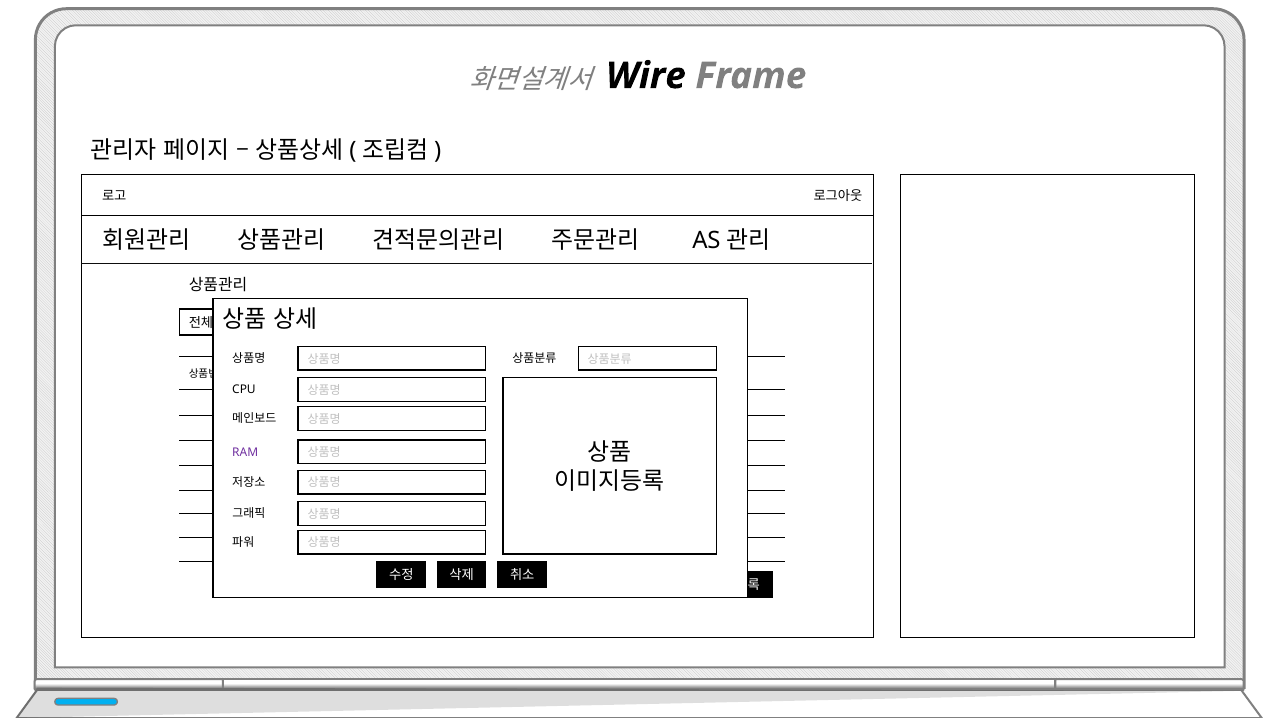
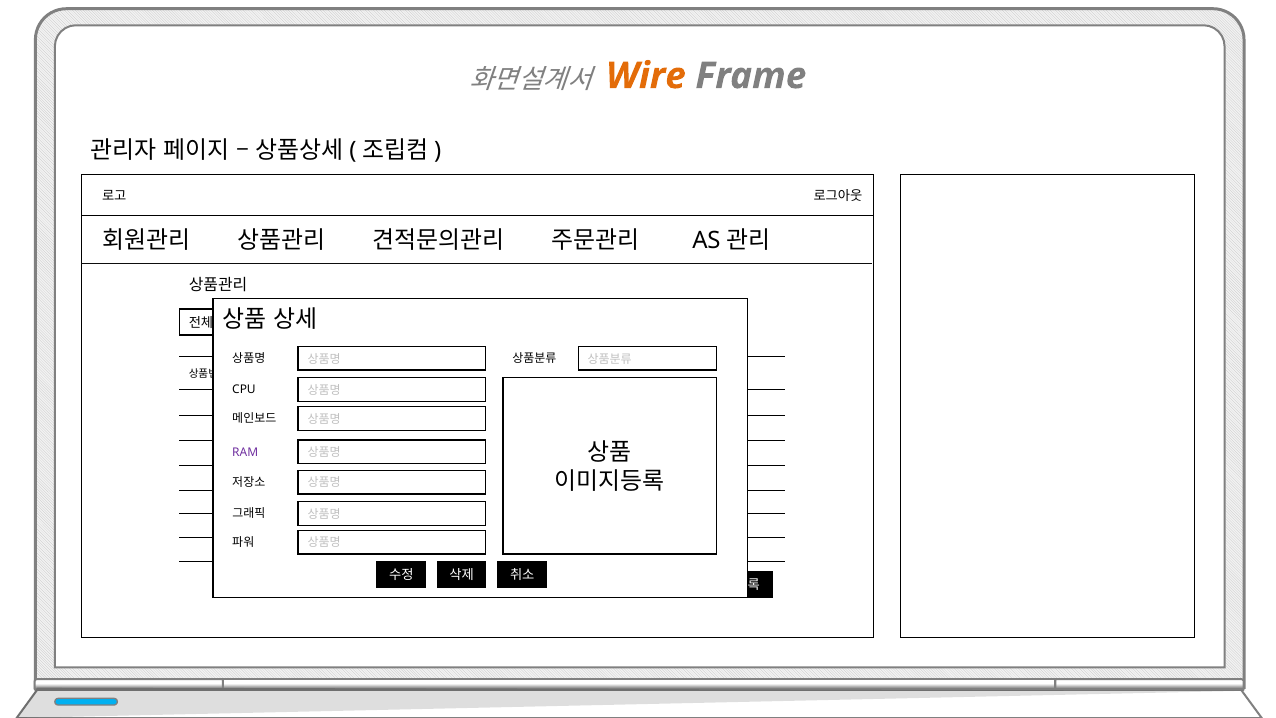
Wire colour: black -> orange (646, 76)
